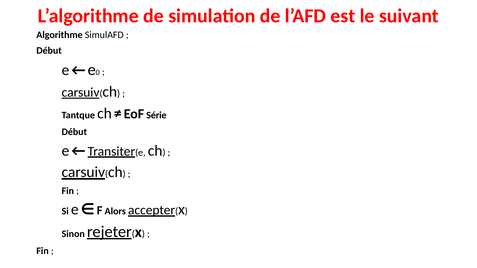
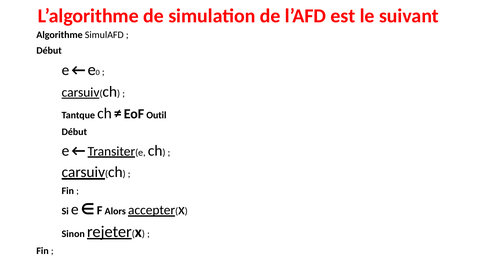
Série: Série -> Outil (156, 115)
